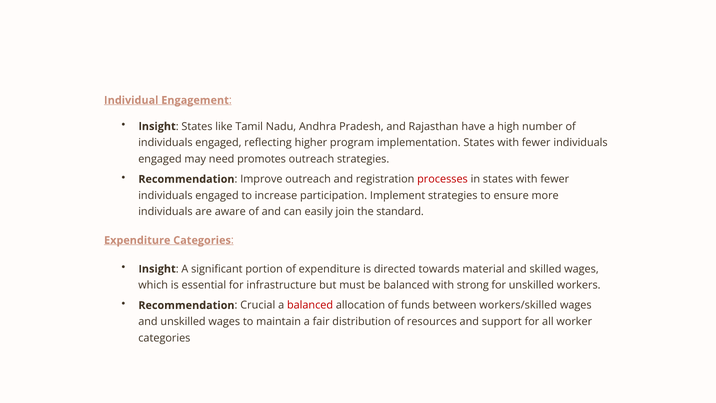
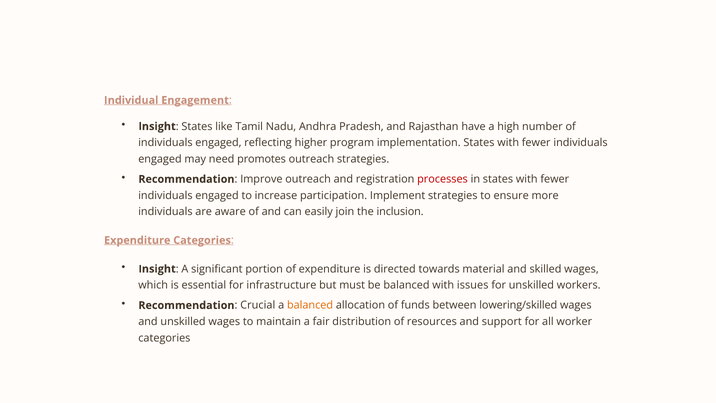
standard: standard -> inclusion (400, 212)
strong: strong -> issues (473, 285)
balanced colour: red -> orange (310, 305)
workers/skilled: workers/skilled -> lowering/skilled (518, 305)
